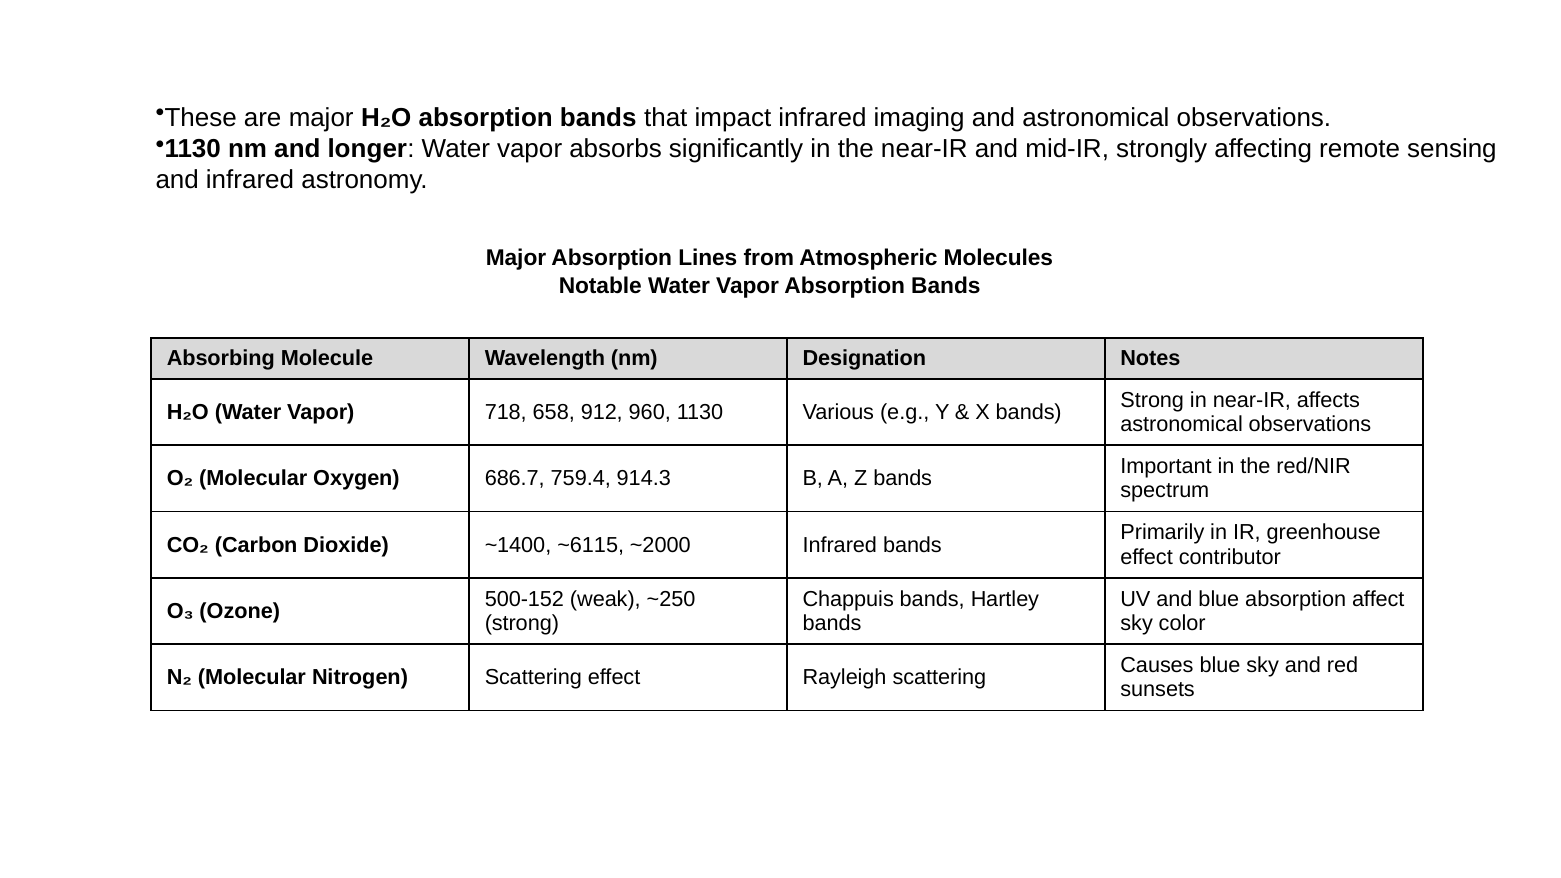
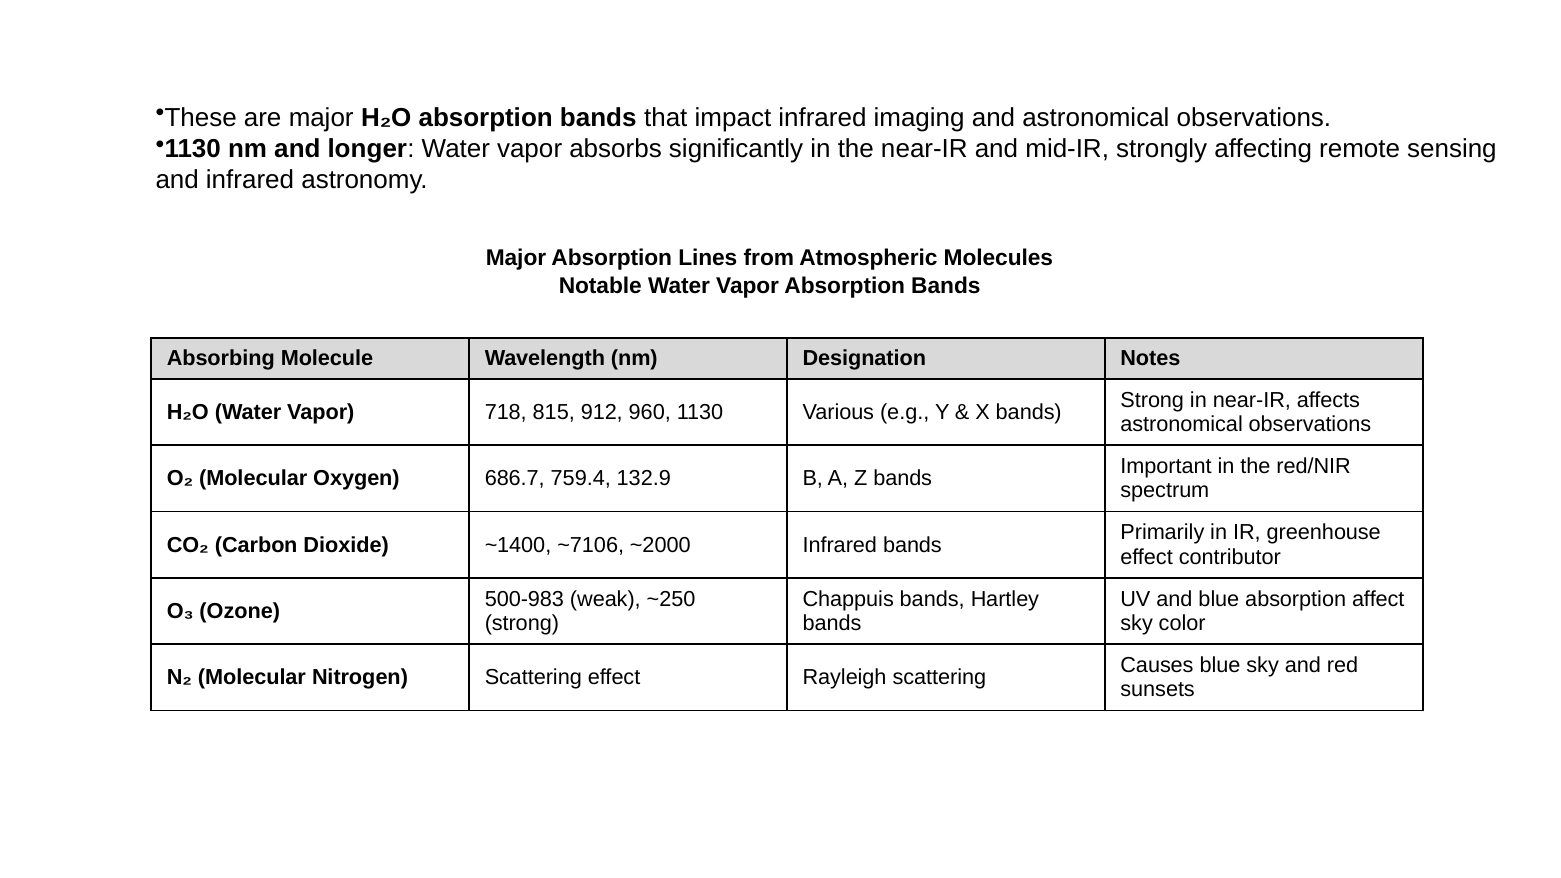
658: 658 -> 815 (554, 412)
914.3: 914.3 -> 132.9 (644, 479)
~6115: ~6115 -> ~7106 (591, 545)
500-152: 500-152 -> 500-983 (524, 599)
